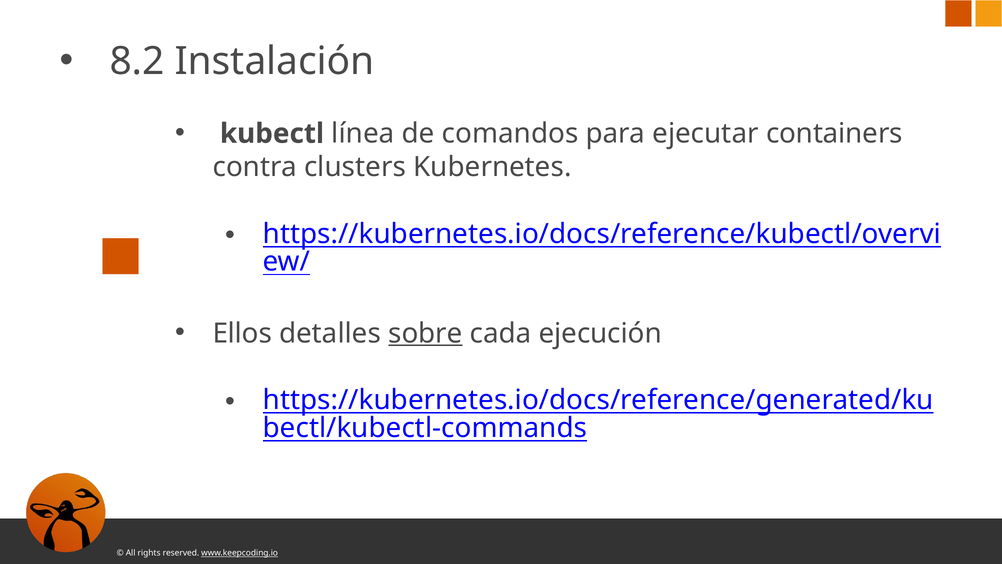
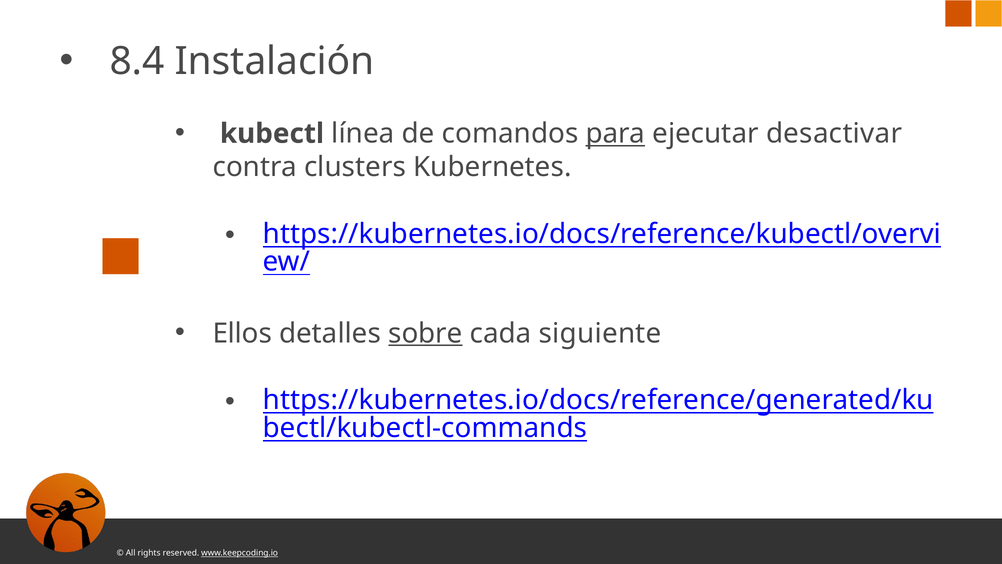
8.2: 8.2 -> 8.4 (137, 61)
para underline: none -> present (615, 134)
containers: containers -> desactivar (834, 134)
ejecución: ejecución -> siguiente (600, 333)
